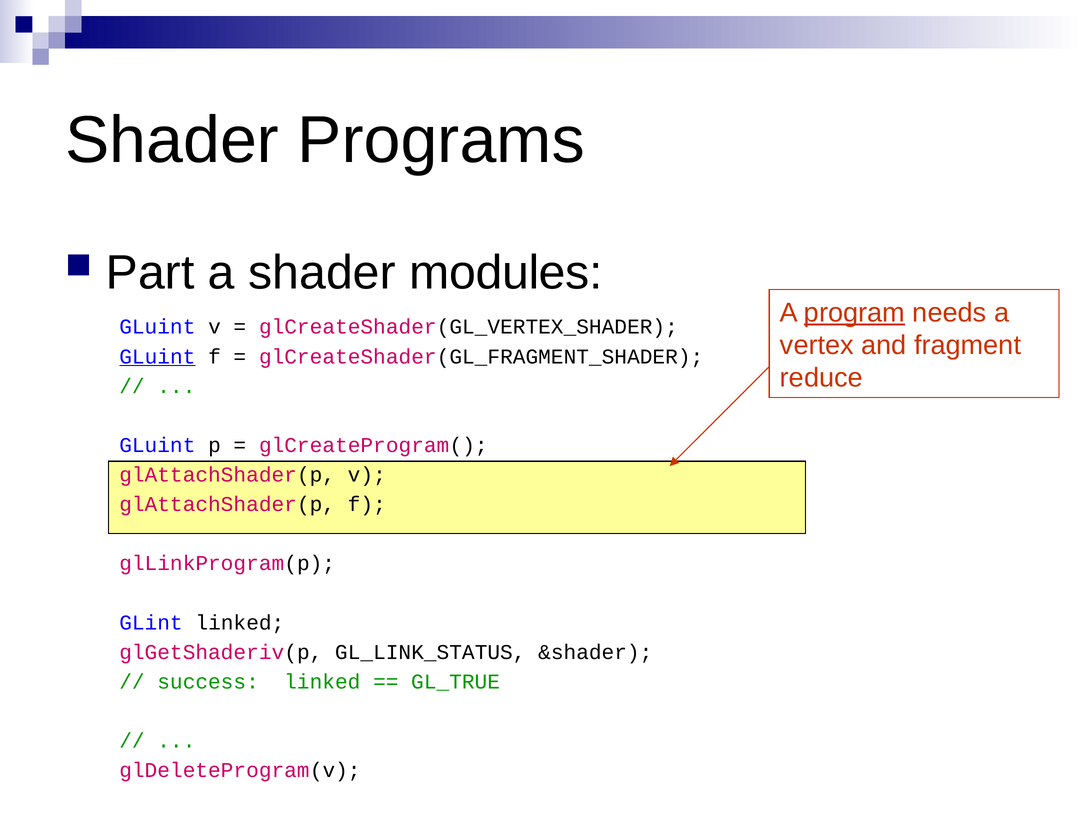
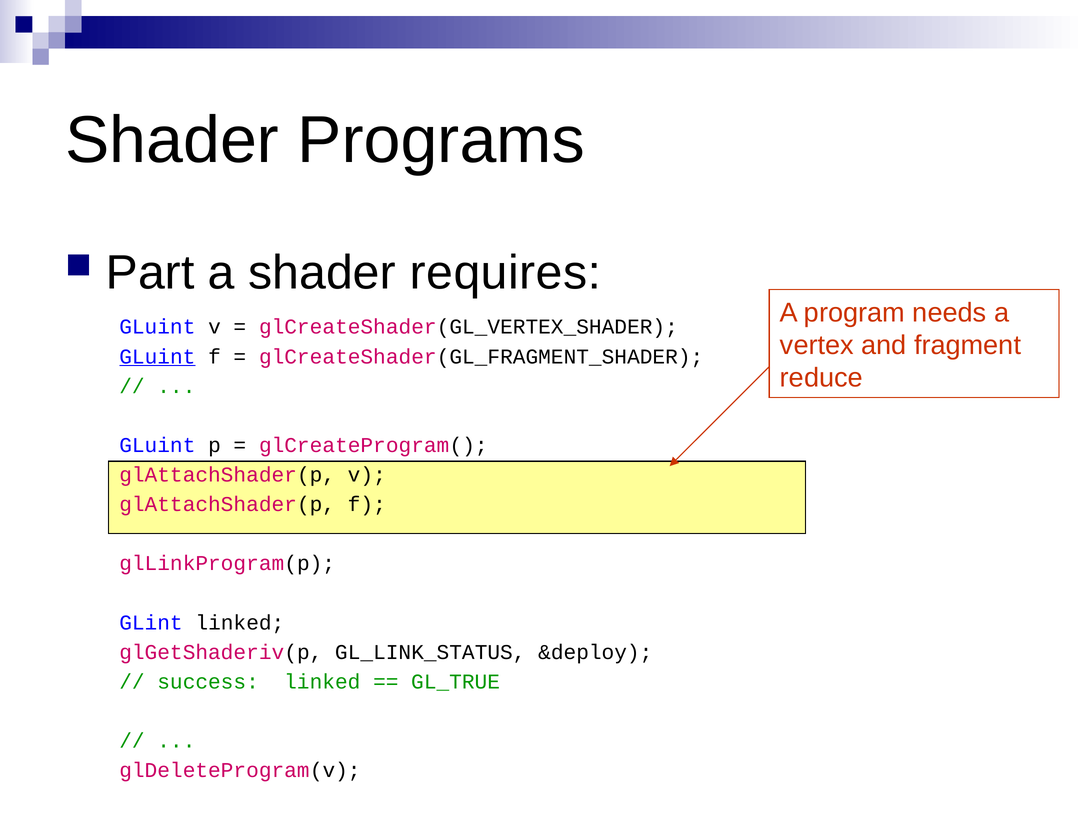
modules: modules -> requires (505, 273)
program underline: present -> none (855, 313)
&shader: &shader -> &deploy (595, 653)
